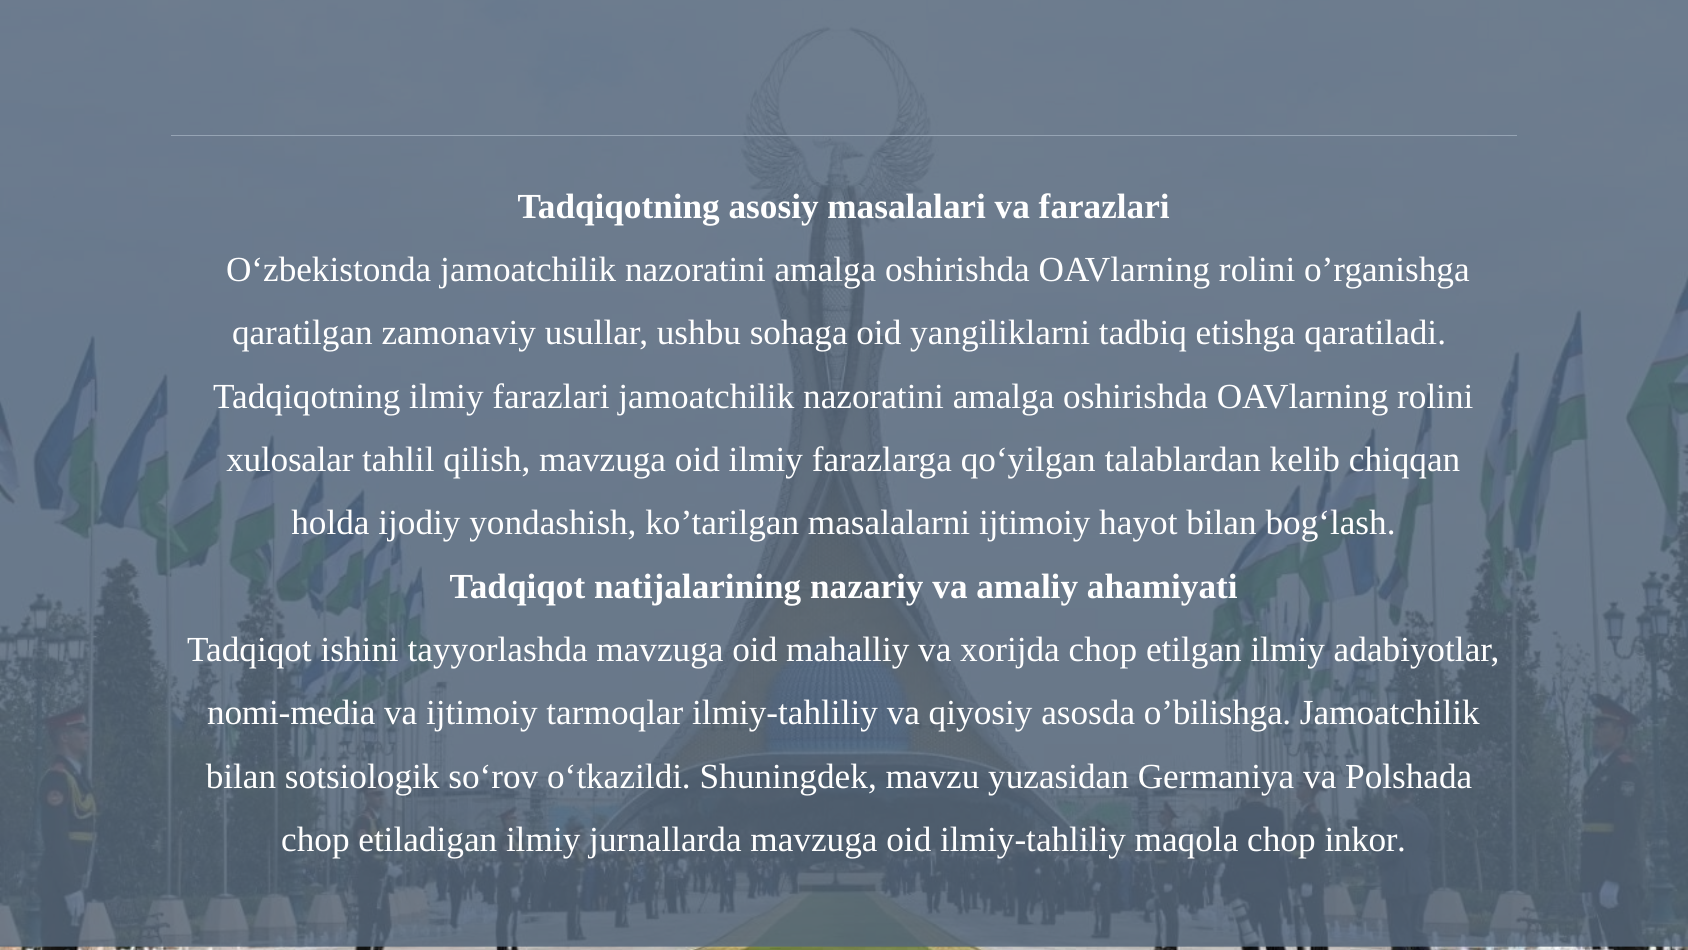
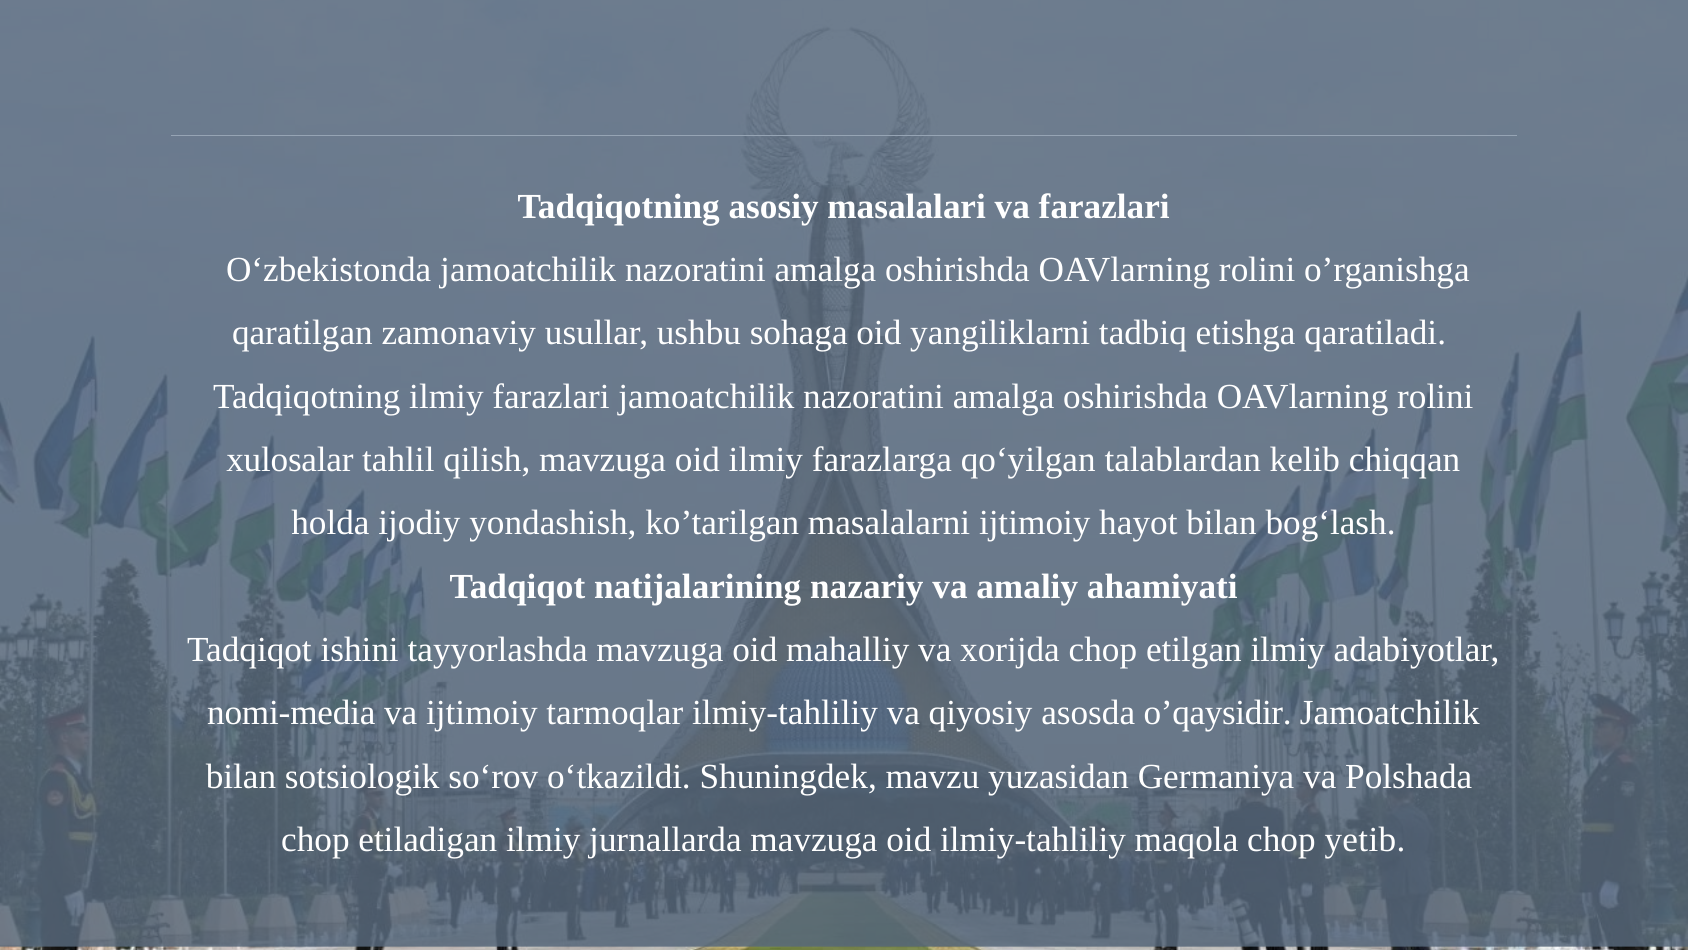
o’bilishga: o’bilishga -> o’qaysidir (1218, 713)
inkor: inkor -> yetib (1365, 840)
